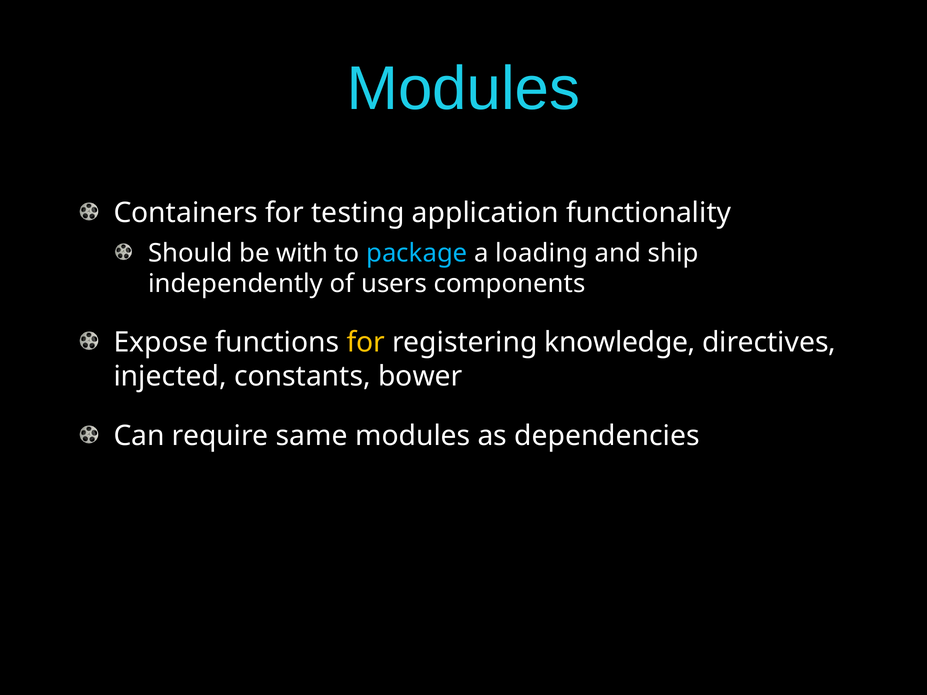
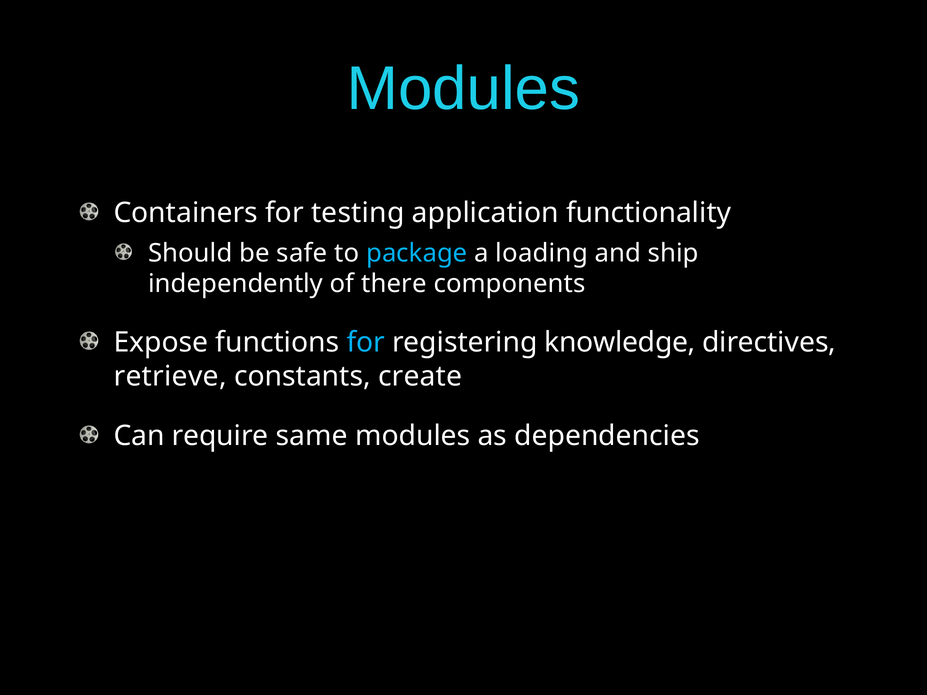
with: with -> safe (302, 253)
users: users -> there (394, 284)
for colour: yellow -> light blue (366, 342)
injected: injected -> retrieve (170, 376)
bower: bower -> create (420, 376)
